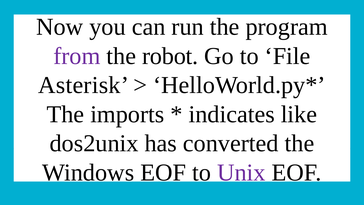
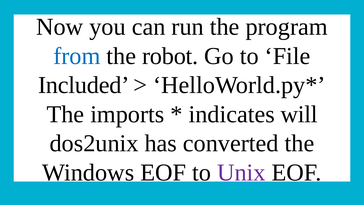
from colour: purple -> blue (77, 56)
Asterisk: Asterisk -> Included (84, 85)
like: like -> will (299, 114)
